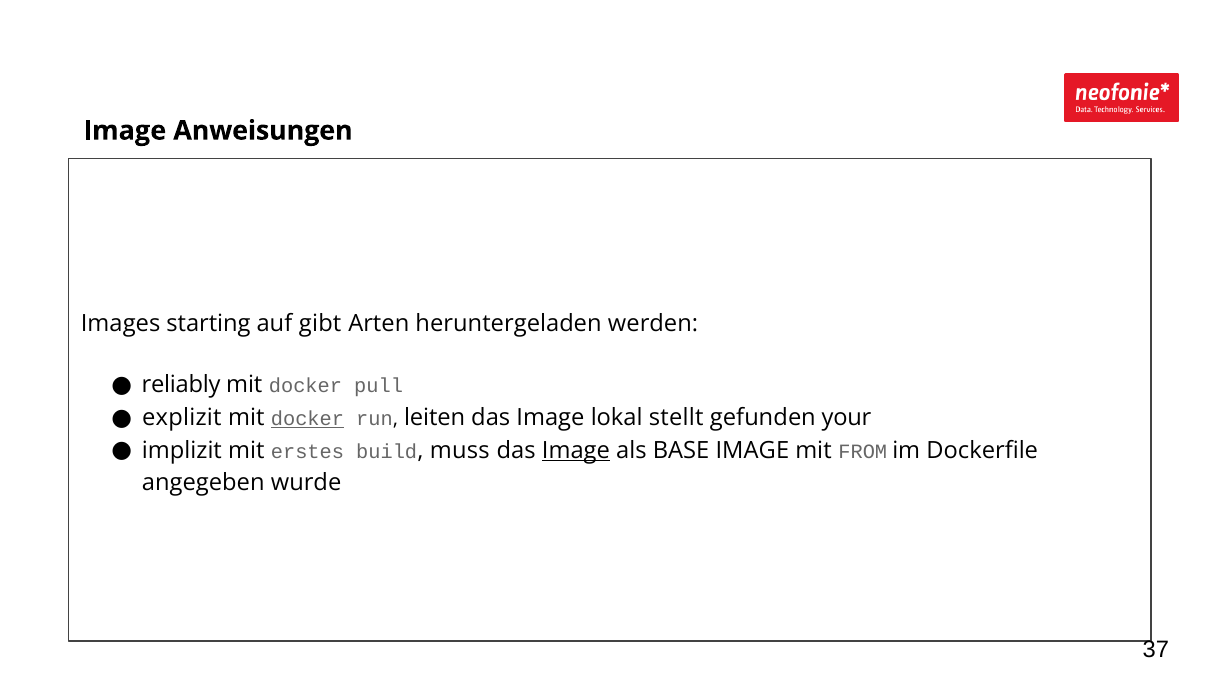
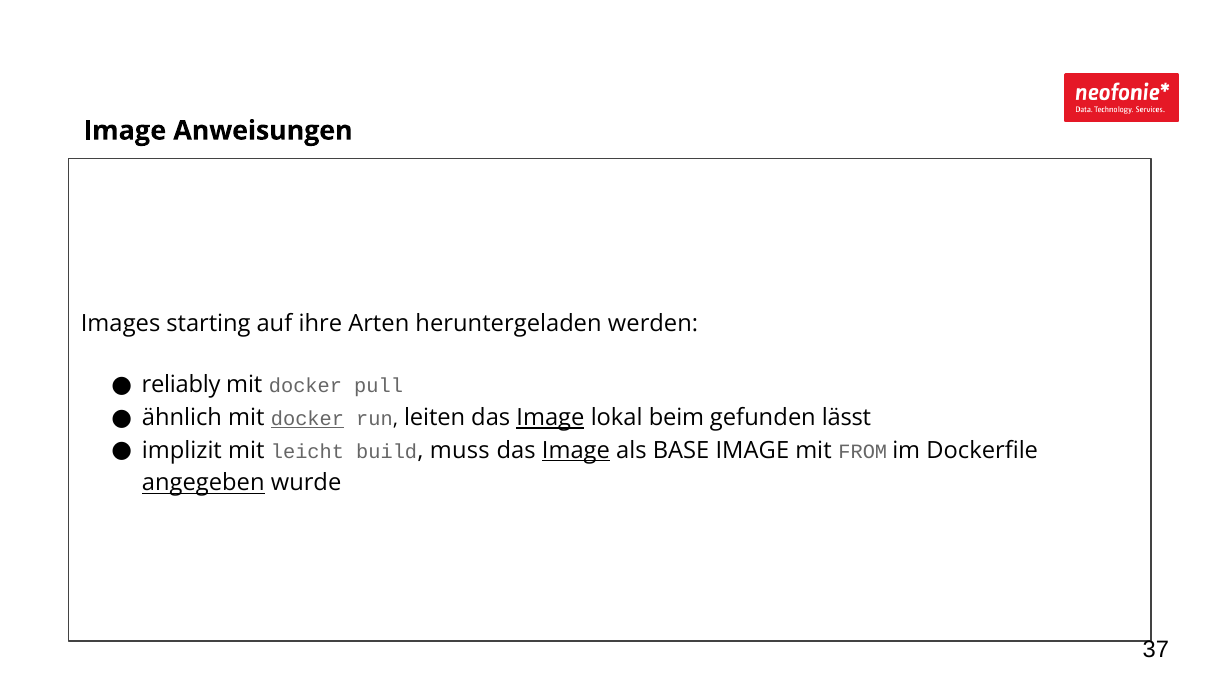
gibt: gibt -> ihre (320, 324)
explizit: explizit -> ähnlich (182, 418)
Image underline: none -> present (550, 418)
stellt: stellt -> beim (676, 418)
your: your -> lässt (847, 418)
erstes: erstes -> leicht (307, 452)
angegeben underline: none -> present (203, 483)
